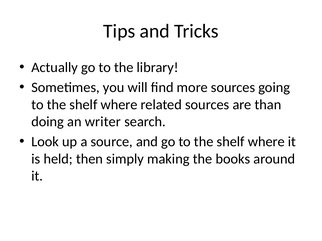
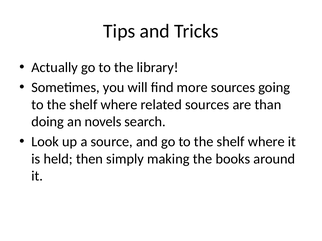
writer: writer -> novels (103, 122)
